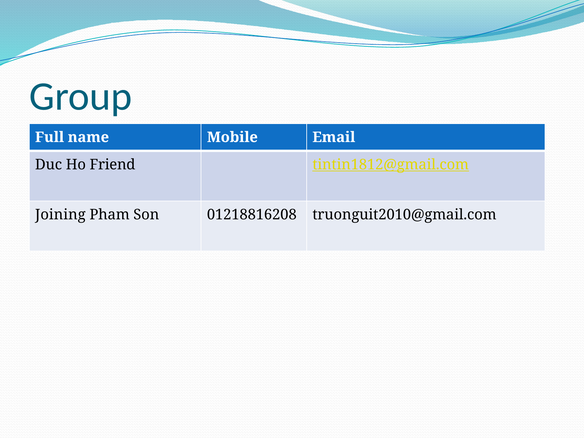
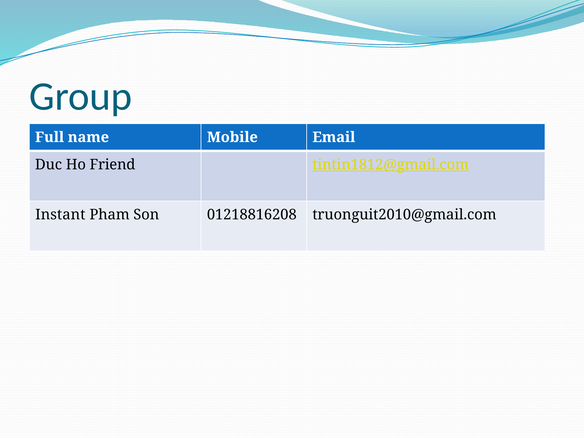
Joining: Joining -> Instant (60, 215)
